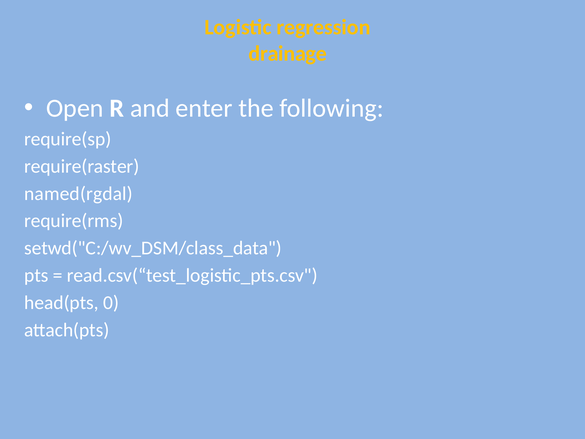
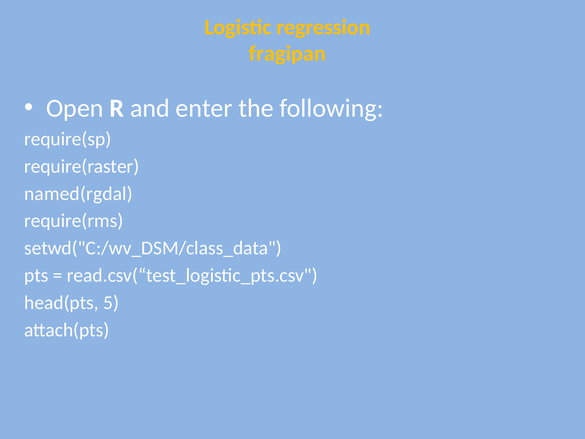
drainage: drainage -> fragipan (288, 54)
0: 0 -> 5 (111, 303)
